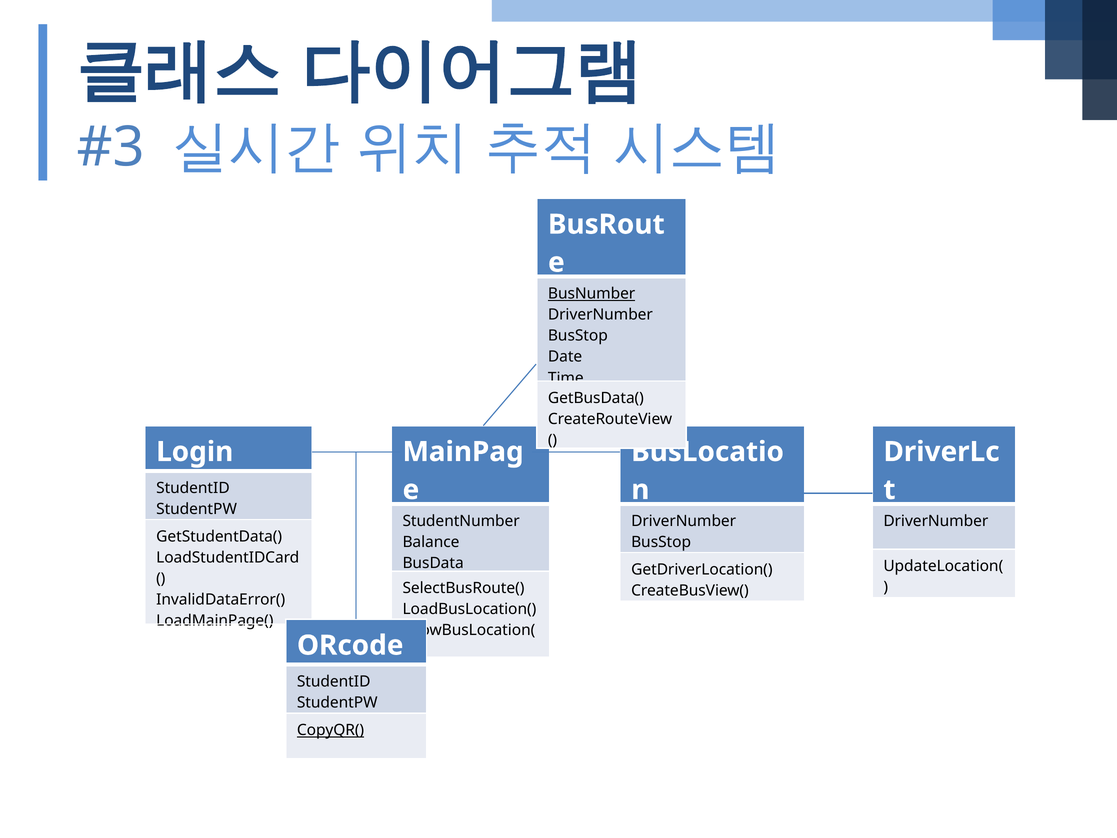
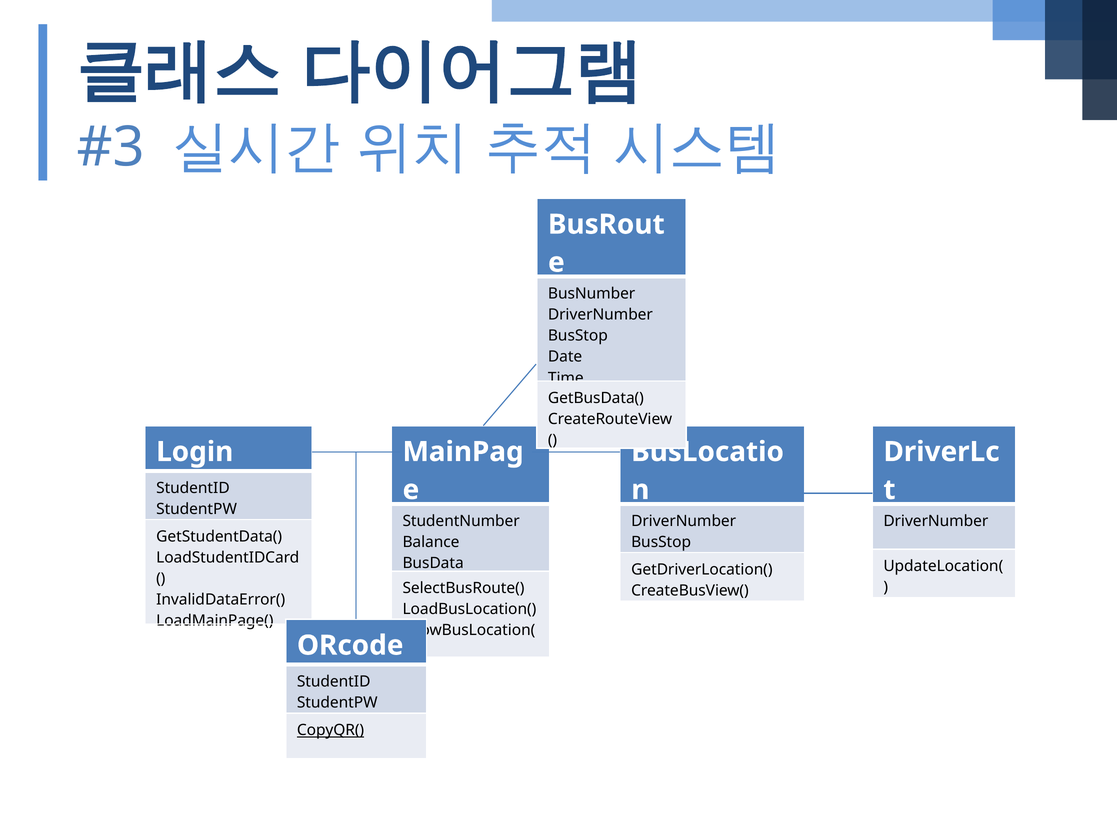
BusNumber underline: present -> none (592, 294)
